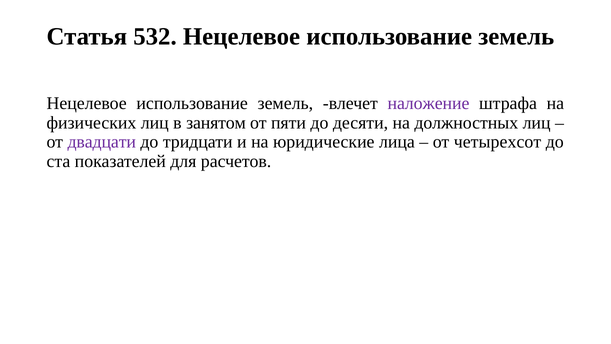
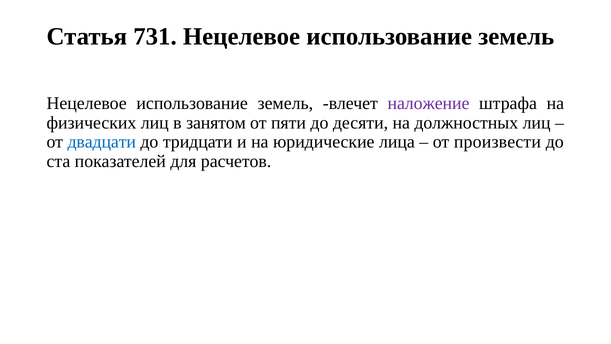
532: 532 -> 731 (155, 36)
двадцати colour: purple -> blue (102, 142)
четырехсот: четырехсот -> произвести (497, 142)
